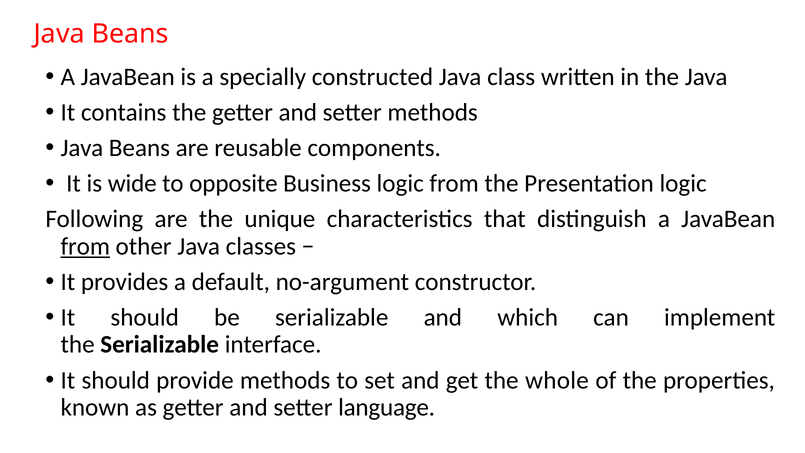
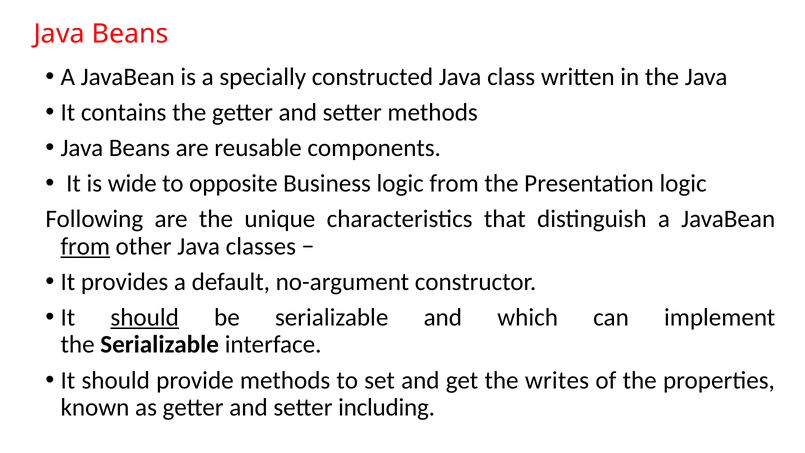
should underline: none -> present (145, 317)
whole: whole -> writes (557, 380)
language: language -> including (387, 407)
